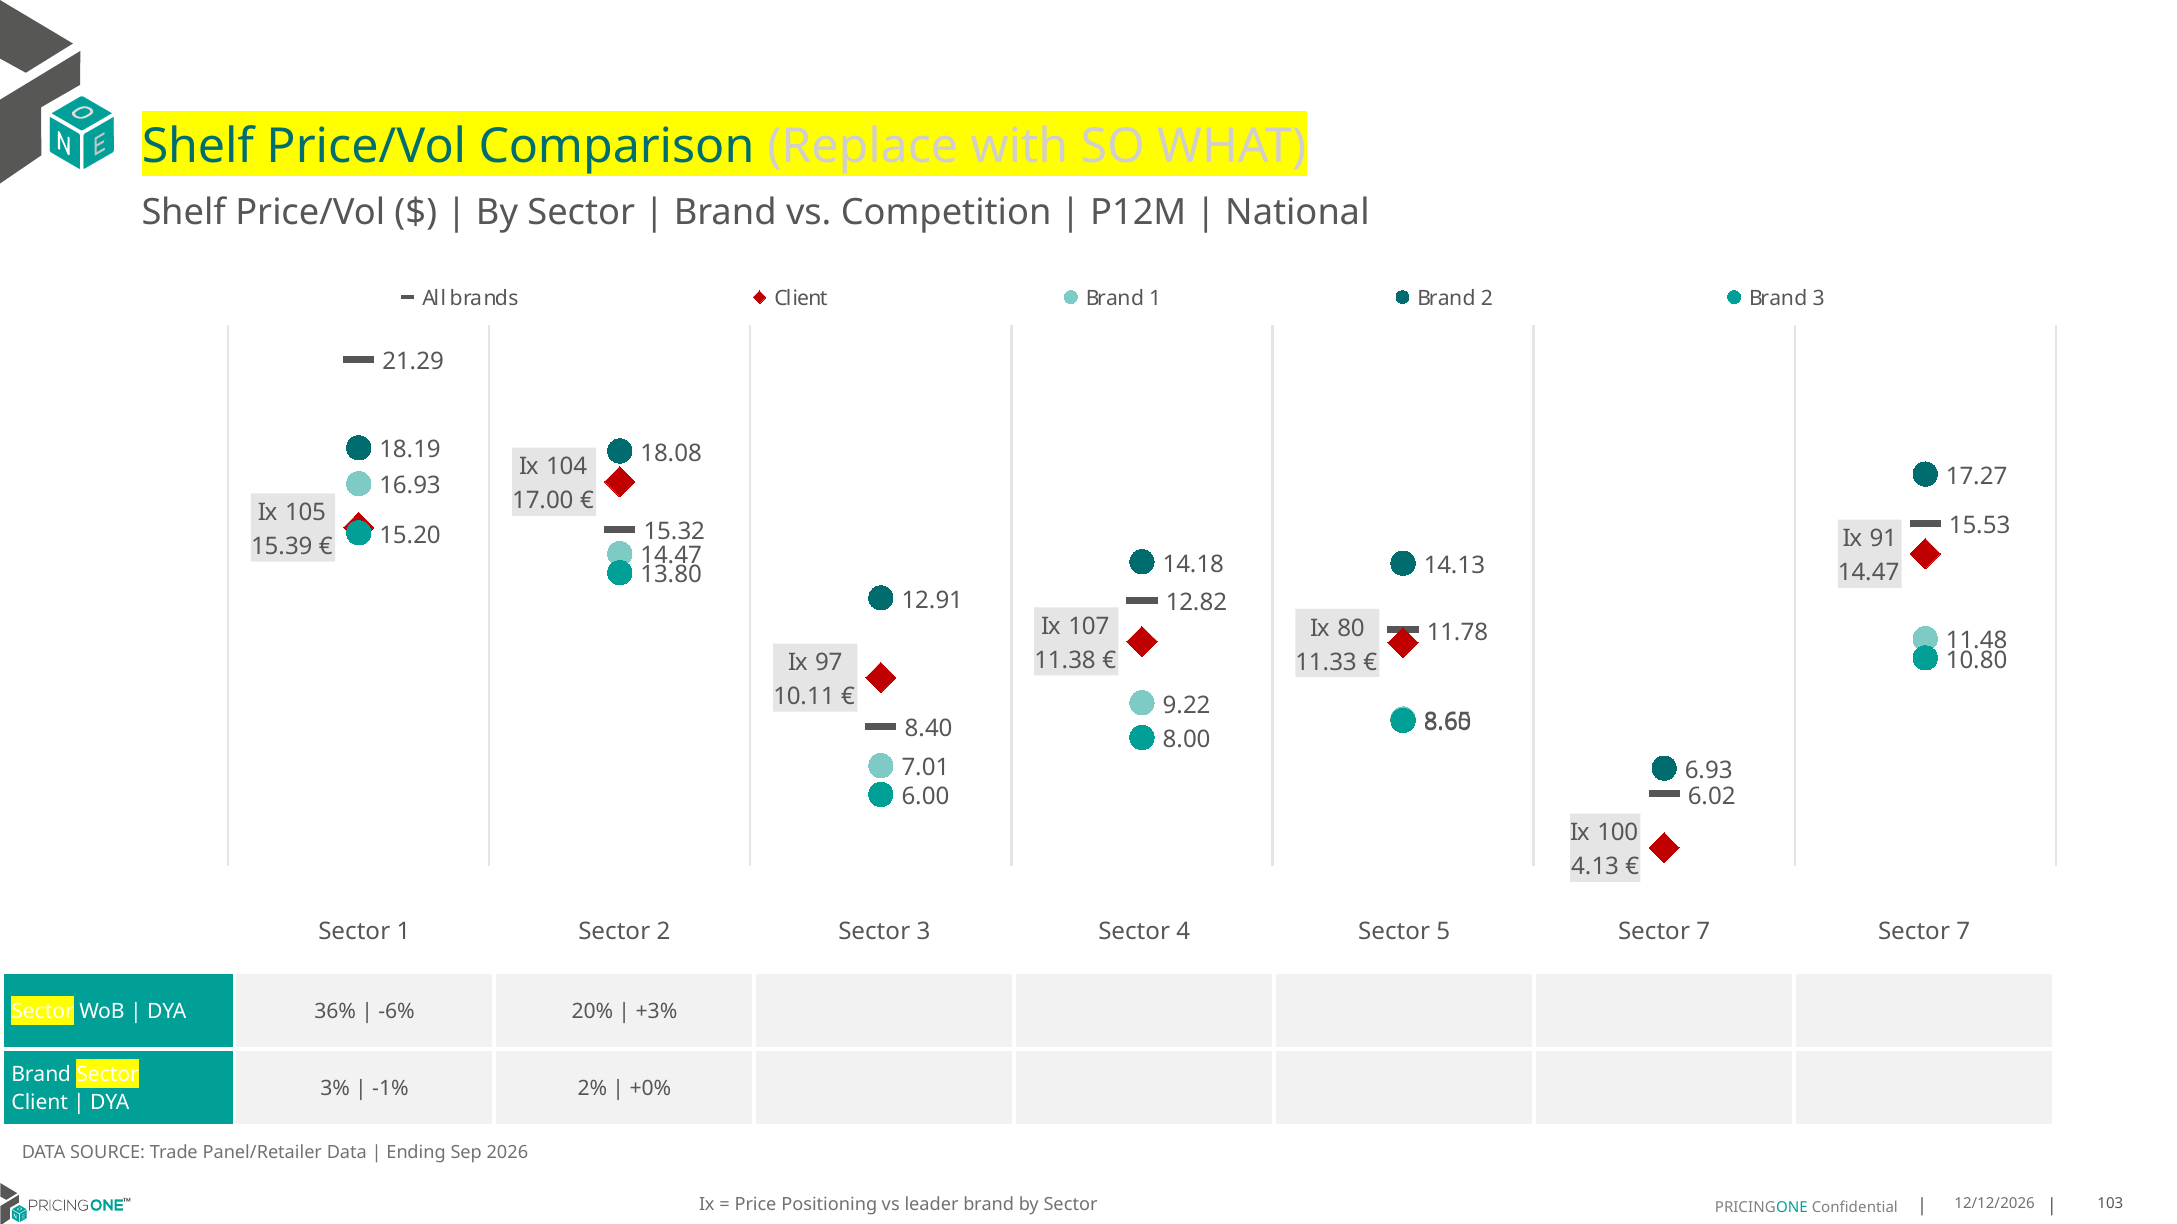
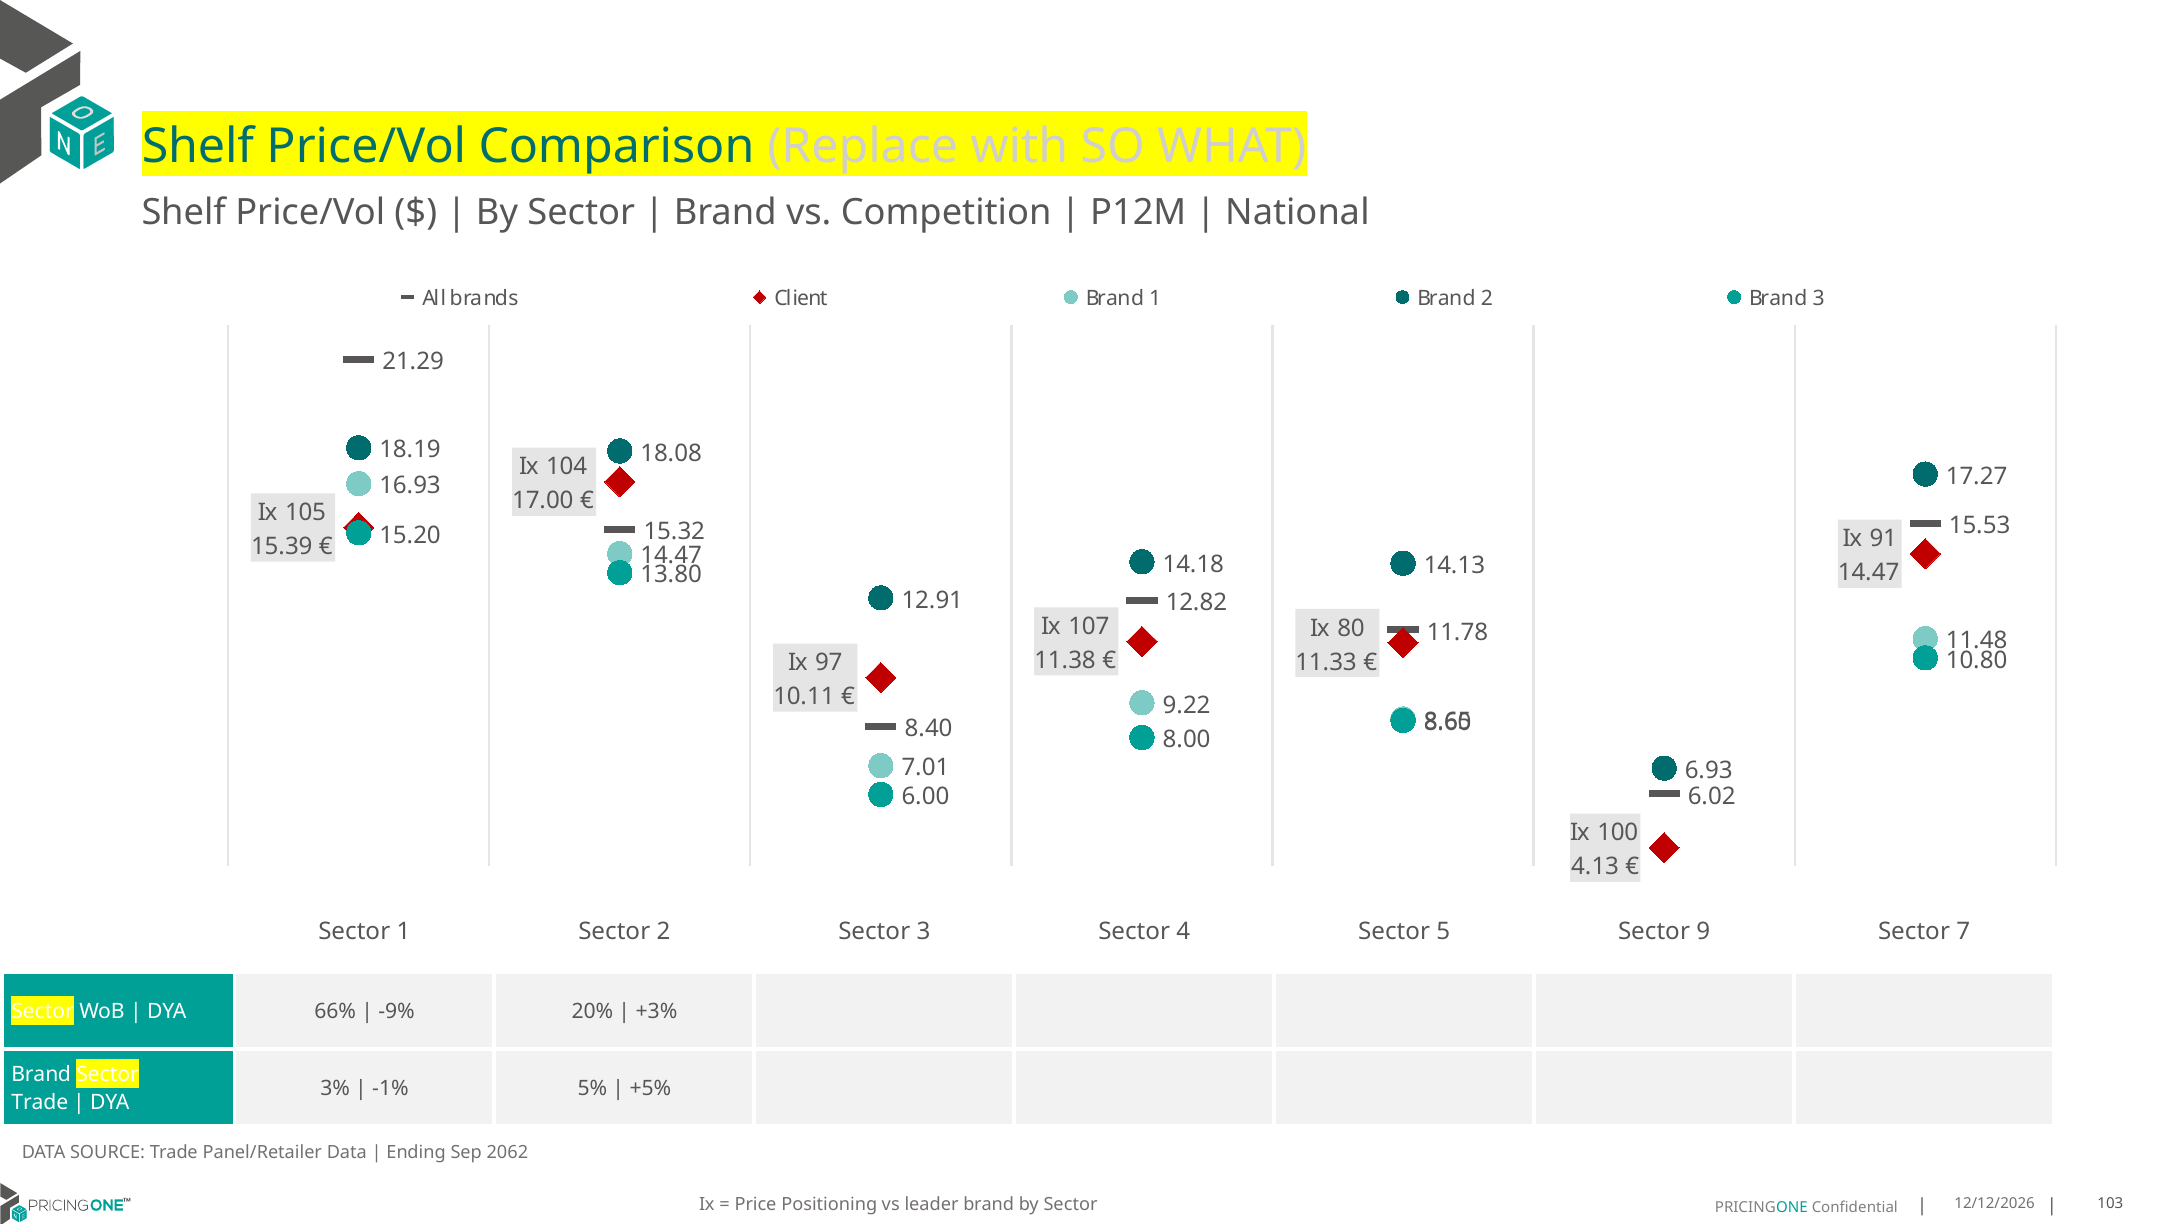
5 Sector 7: 7 -> 9 (1703, 932)
36%: 36% -> 66% (335, 1012)
-6%: -6% -> -9% (397, 1012)
2%: 2% -> 5% (593, 1089)
+0%: +0% -> +5% (650, 1089)
Client: Client -> Trade (40, 1104)
2026: 2026 -> 2062 (507, 1153)
